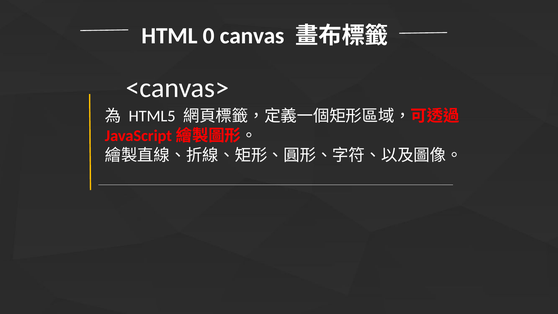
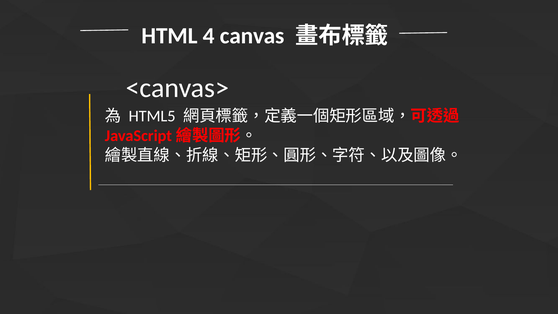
0: 0 -> 4 (209, 36)
